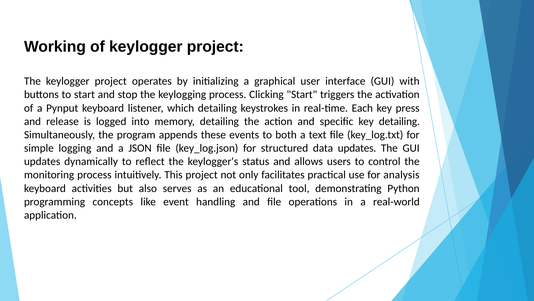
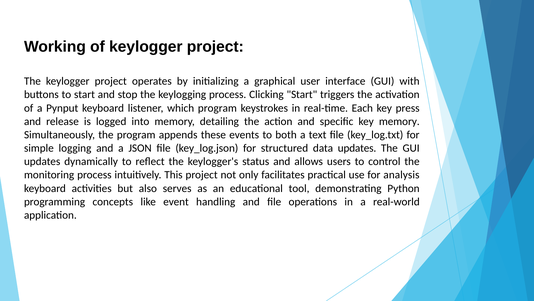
which detailing: detailing -> program (217, 108)
key detailing: detailing -> memory (399, 121)
